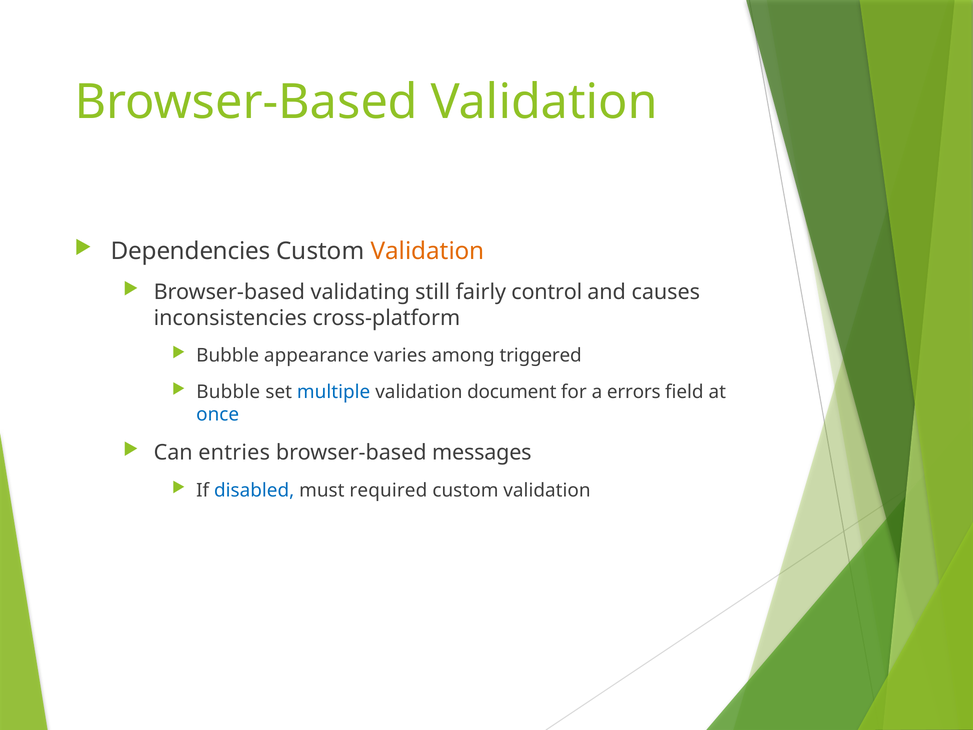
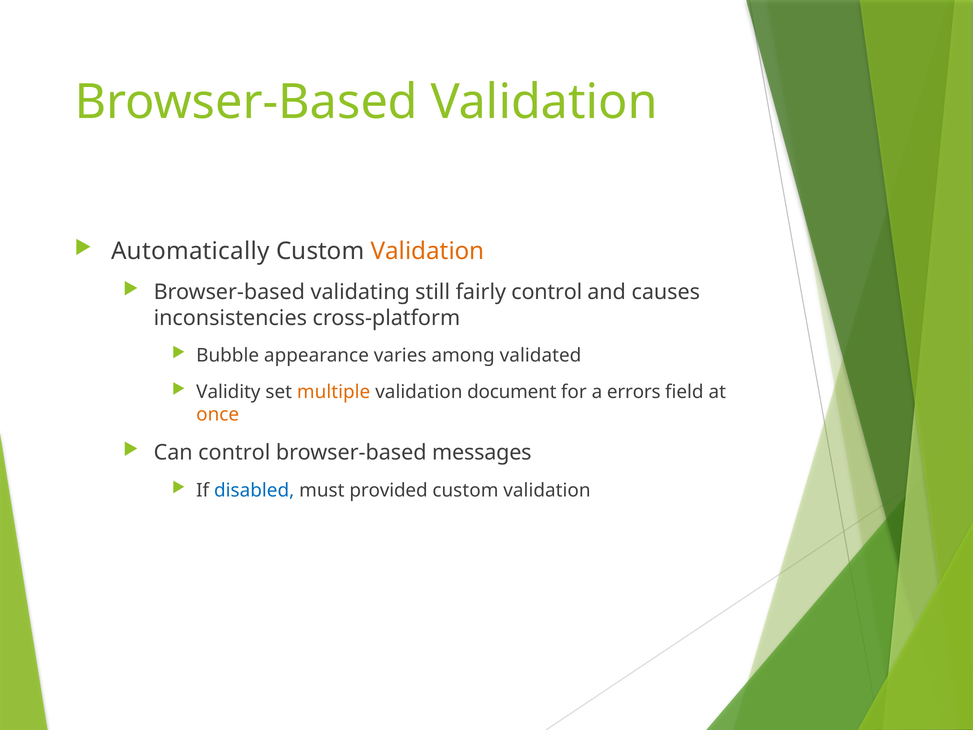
Dependencies: Dependencies -> Automatically (190, 251)
triggered: triggered -> validated (541, 356)
Bubble: Bubble -> Validity (228, 392)
multiple colour: blue -> orange (334, 392)
once colour: blue -> orange (218, 415)
Can entries: entries -> control (234, 453)
required: required -> provided (389, 490)
